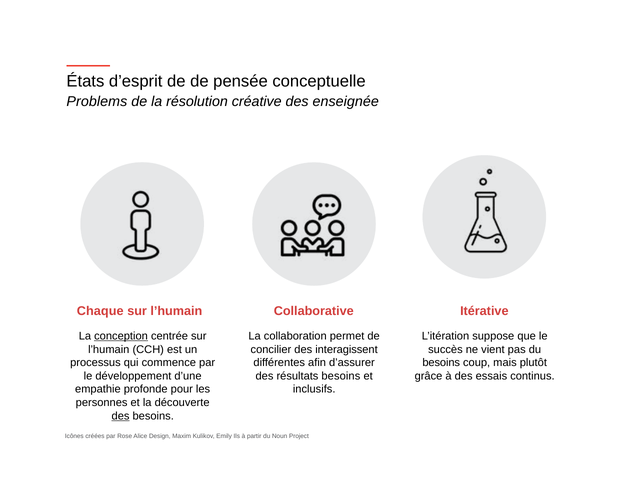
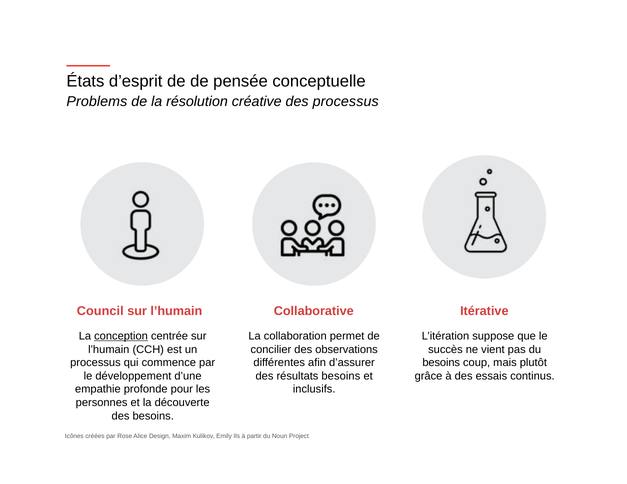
des enseignée: enseignée -> processus (346, 102)
Chaque: Chaque -> Council (100, 312)
interagissent: interagissent -> observations (347, 350)
des underline: present -> none (121, 416)
